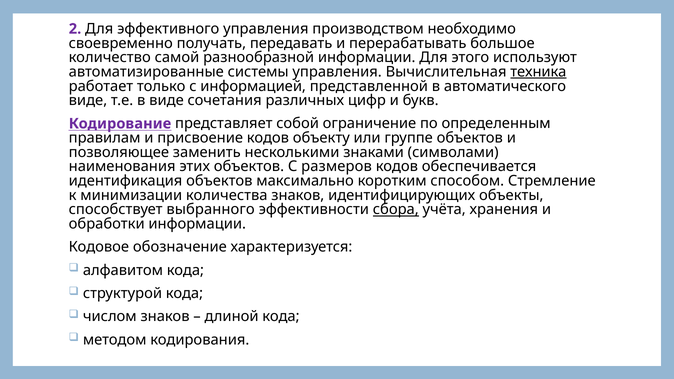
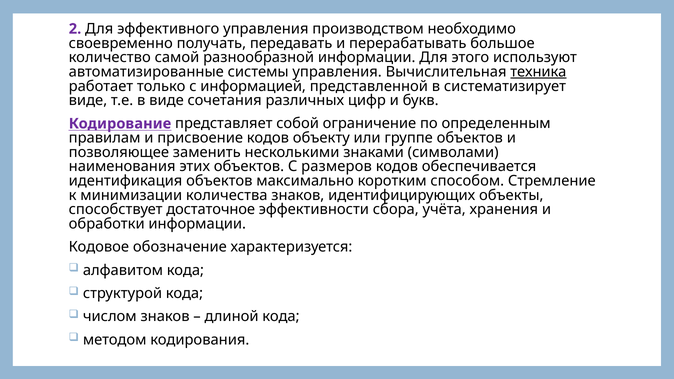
автоматического: автоматического -> систематизирует (505, 86)
выбранного: выбранного -> достаточное (211, 210)
сбора underline: present -> none (396, 210)
